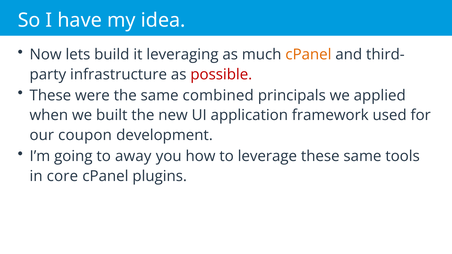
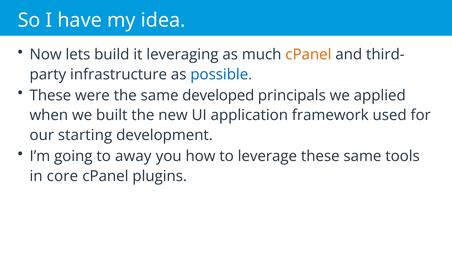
possible colour: red -> blue (221, 74)
combined: combined -> developed (218, 96)
coupon: coupon -> starting (85, 135)
